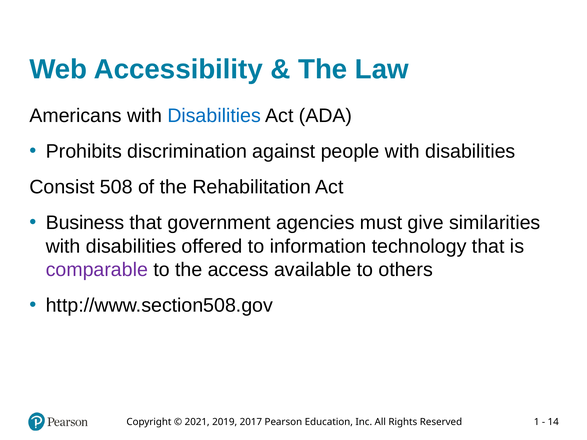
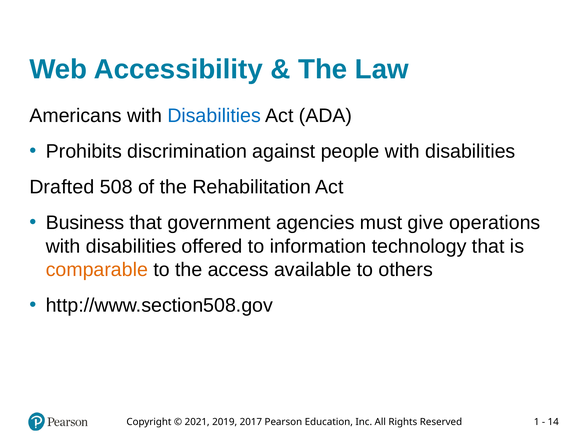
Consist: Consist -> Drafted (62, 187)
similarities: similarities -> operations (495, 223)
comparable colour: purple -> orange (97, 270)
